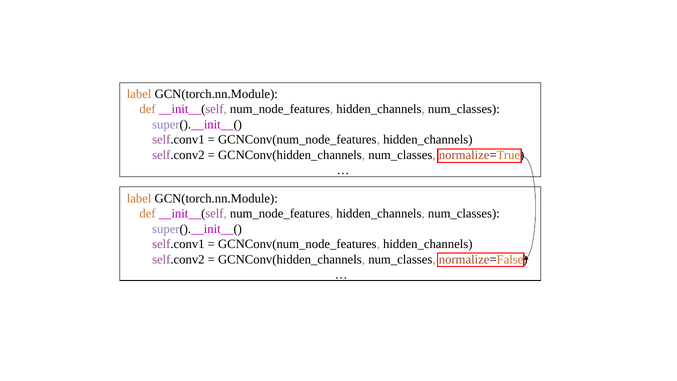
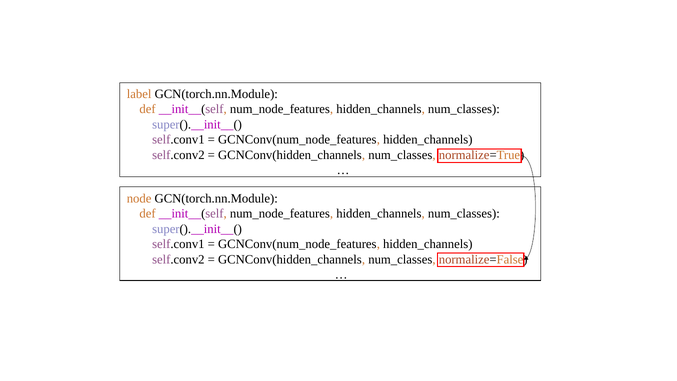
label: label -> node (139, 198)
